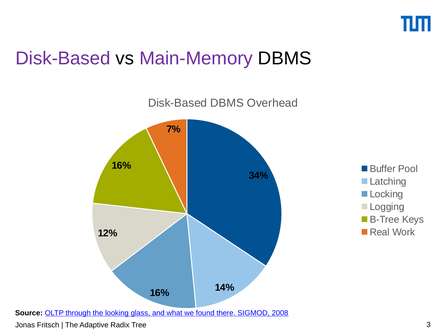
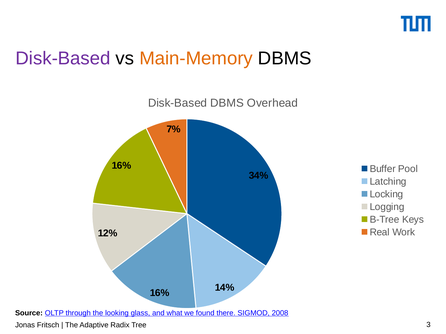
Main-Memory colour: purple -> orange (196, 58)
